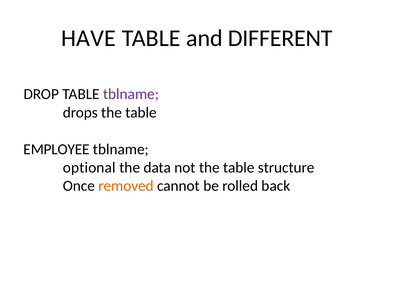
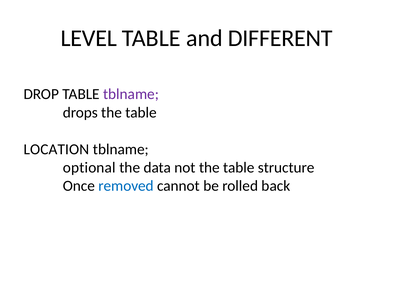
HAVE: HAVE -> LEVEL (89, 38)
EMPLOYEE: EMPLOYEE -> LOCATION (56, 149)
removed colour: orange -> blue (126, 186)
